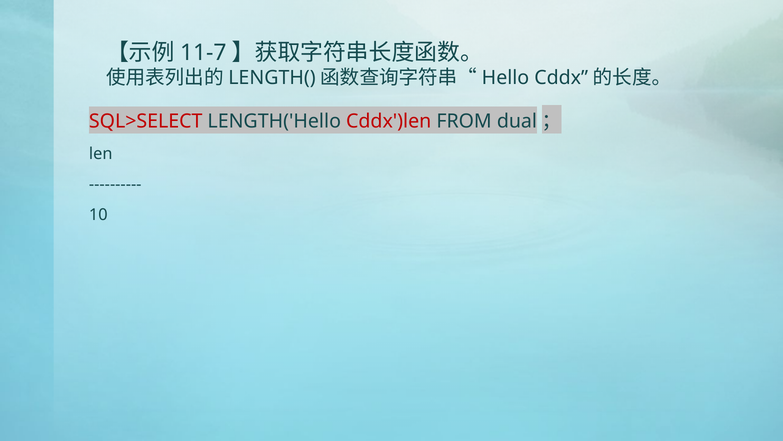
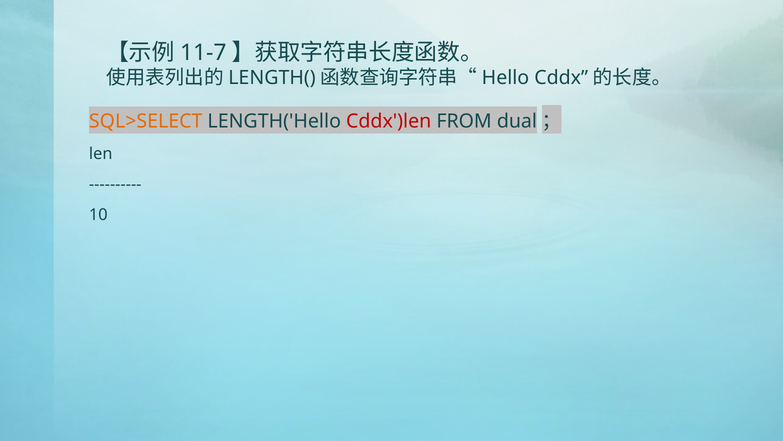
SQL>SELECT colour: red -> orange (146, 121)
